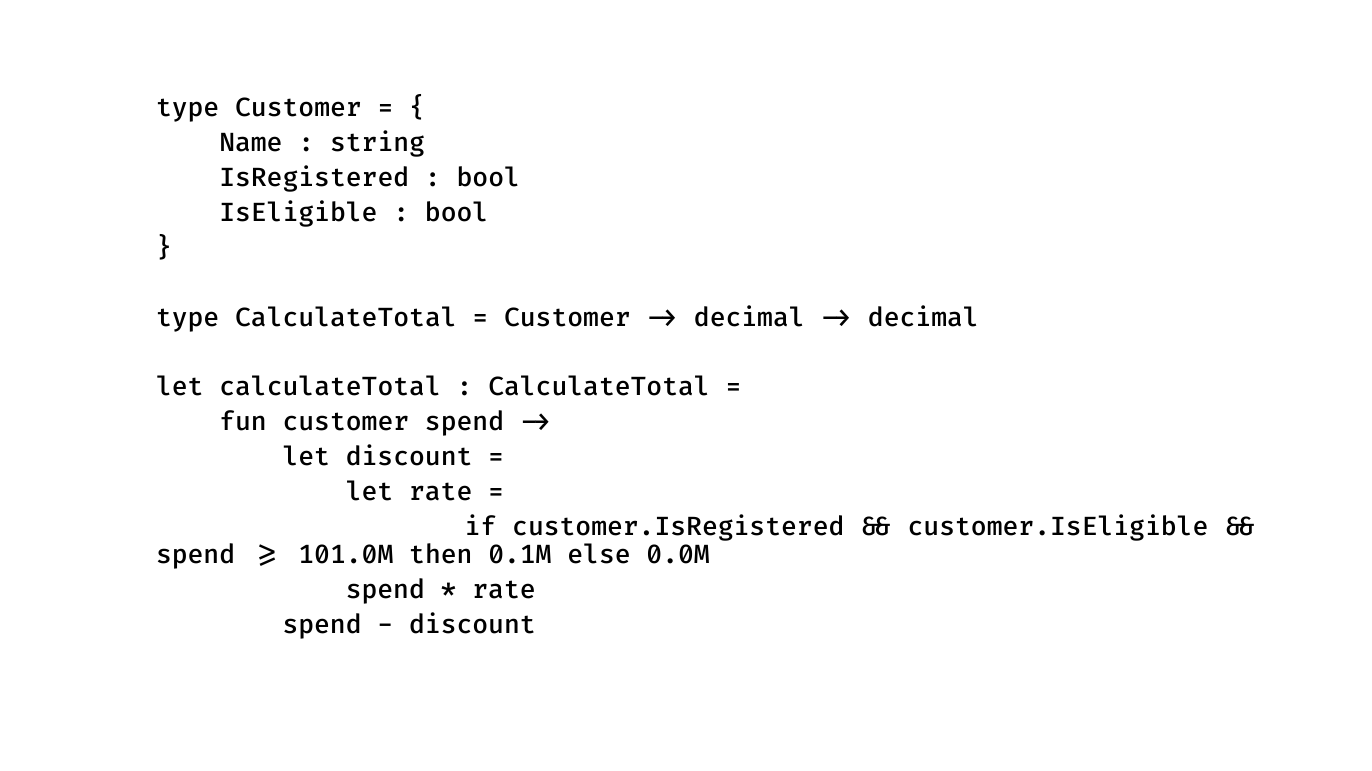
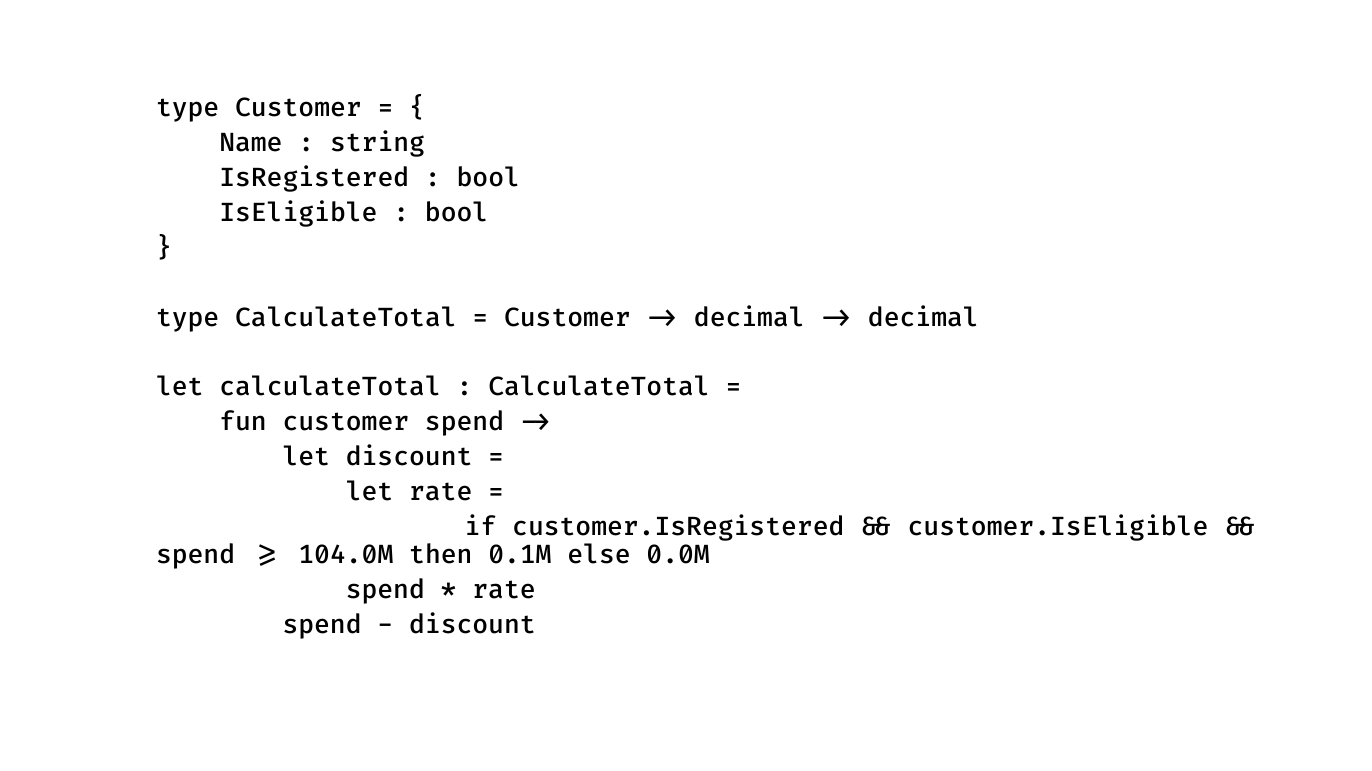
101.0M: 101.0M -> 104.0M (346, 555)
